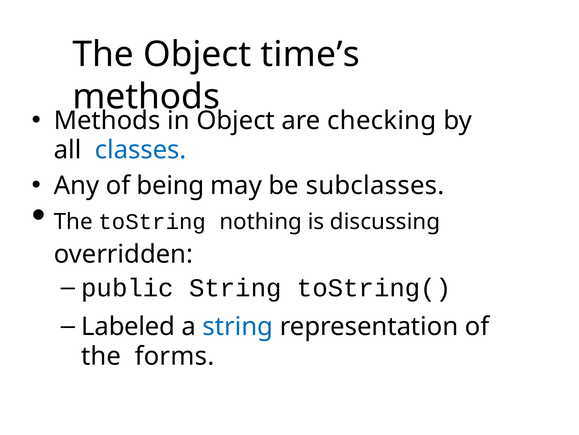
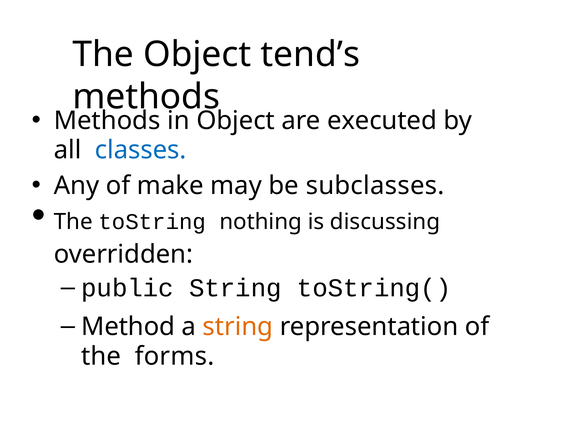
time’s: time’s -> tend’s (310, 54)
checking: checking -> executed (382, 120)
being: being -> make (170, 185)
Labeled: Labeled -> Method (128, 326)
string colour: blue -> orange (238, 326)
